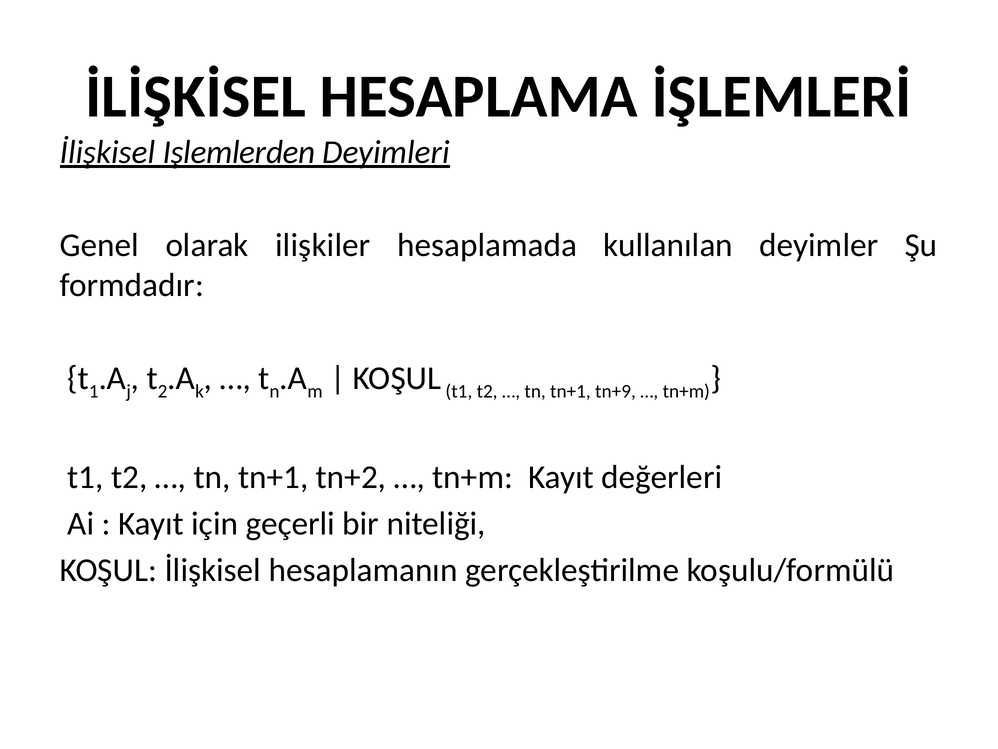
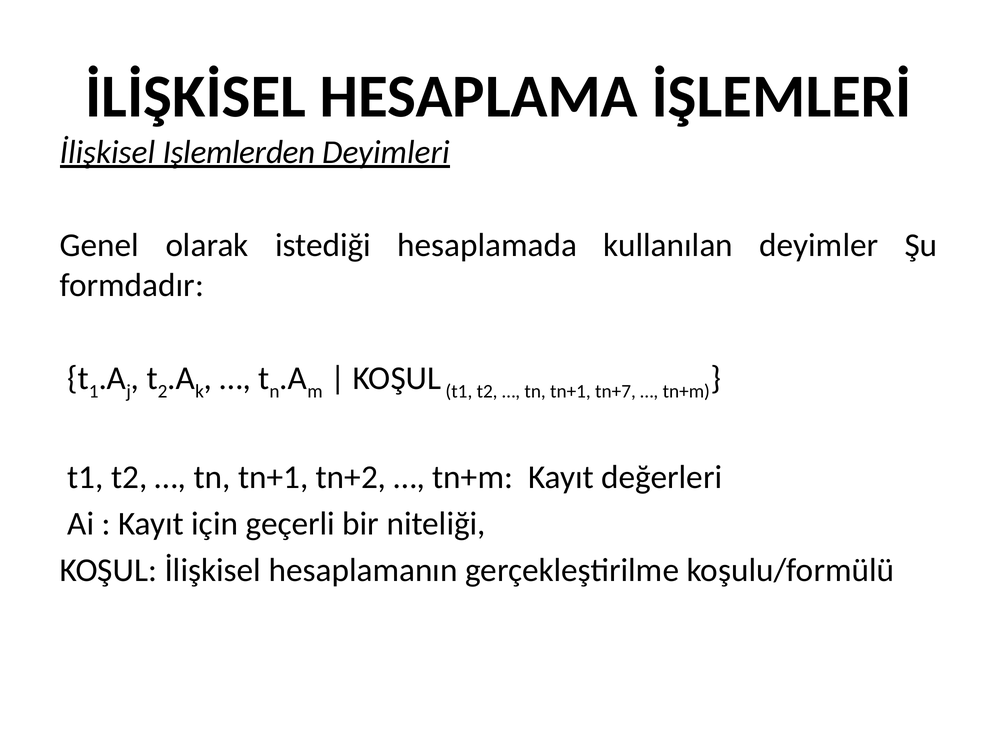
ilişkiler: ilişkiler -> istediği (323, 245)
tn+9: tn+9 -> tn+7 (615, 391)
